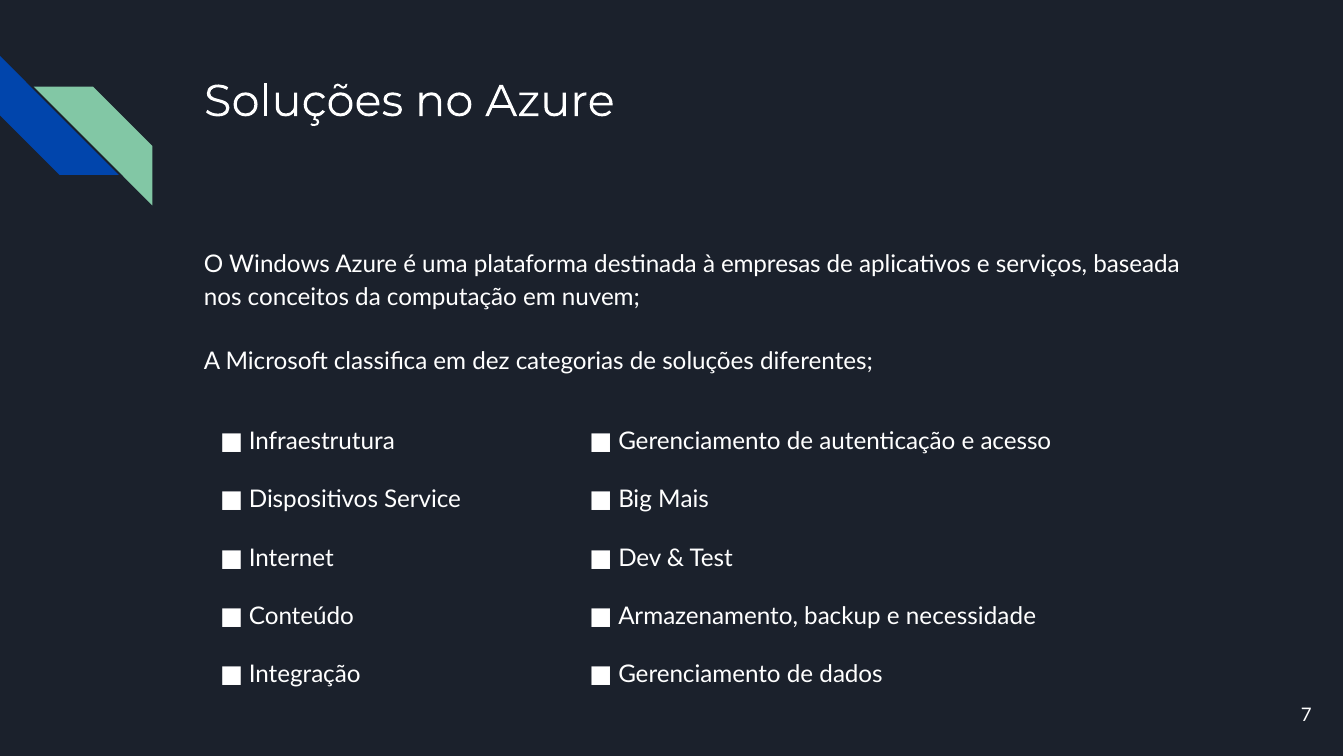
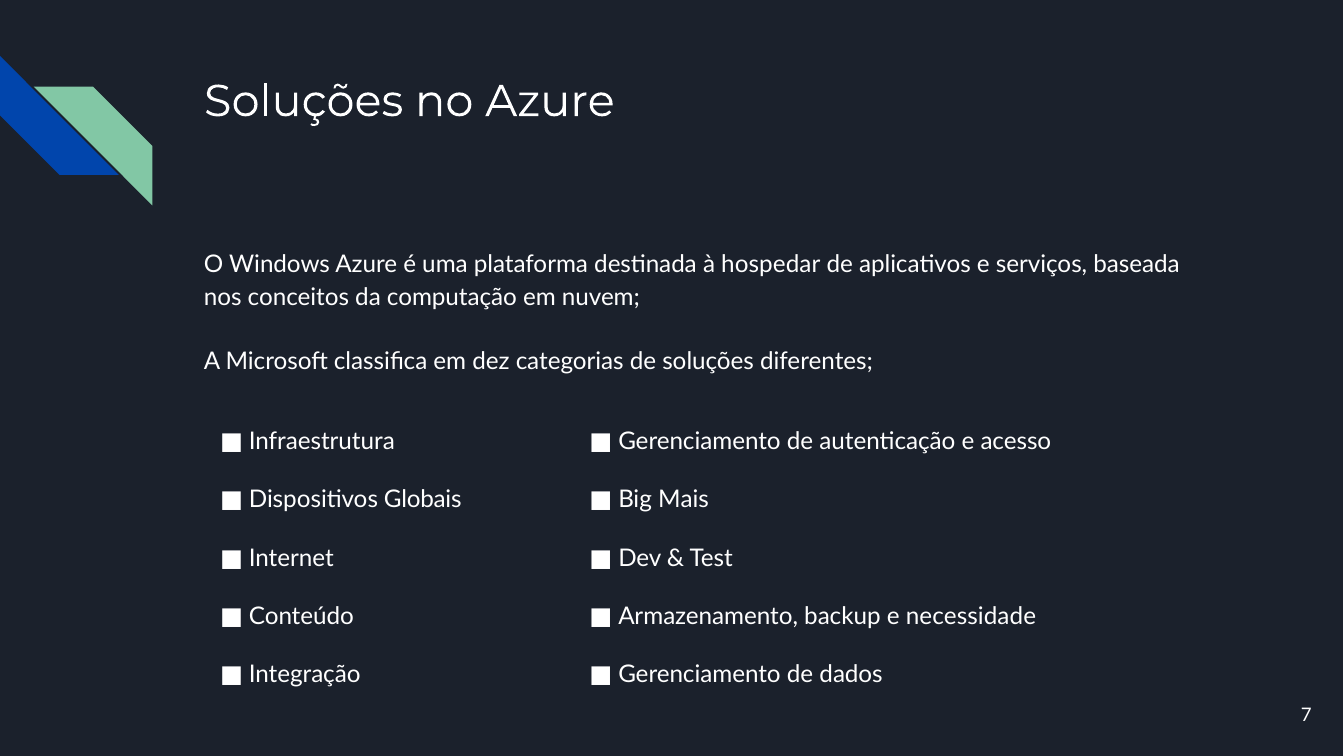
empresas: empresas -> hospedar (771, 264)
Service: Service -> Globais (423, 499)
